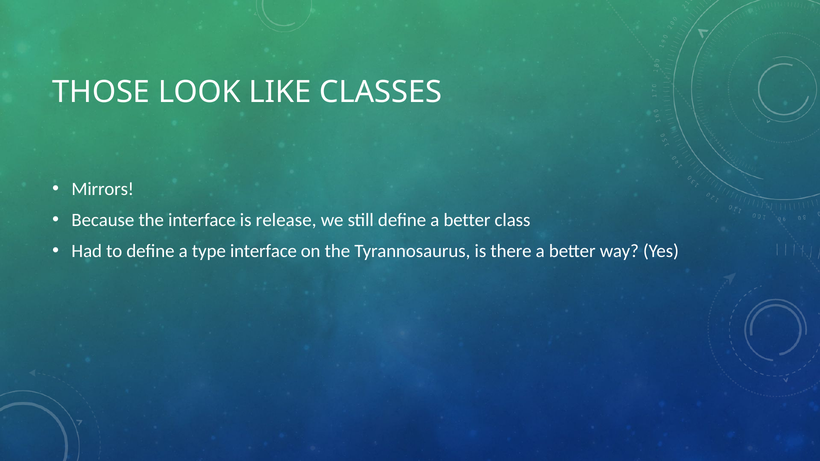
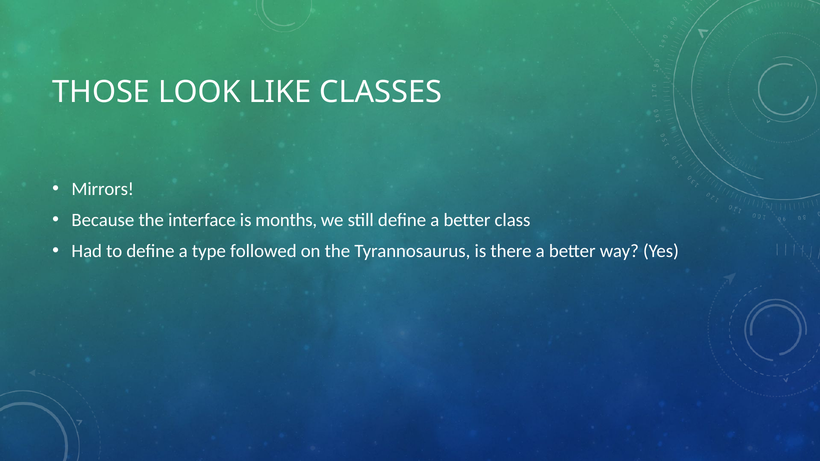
release: release -> months (286, 220)
type interface: interface -> followed (263, 251)
